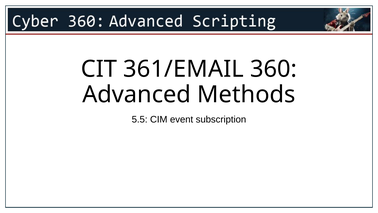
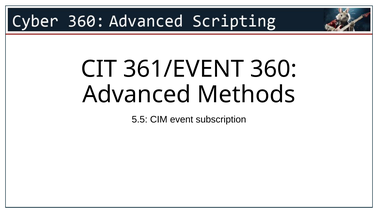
361/EMAIL: 361/EMAIL -> 361/EVENT (184, 69)
